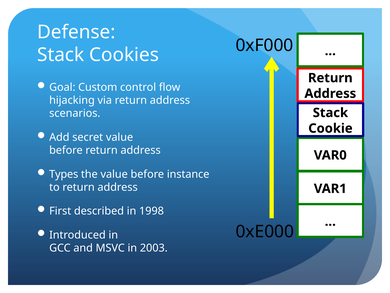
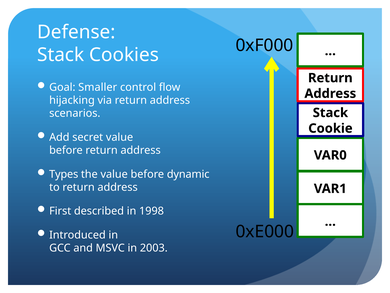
Custom: Custom -> Smaller (98, 87)
instance: instance -> dynamic (188, 174)
